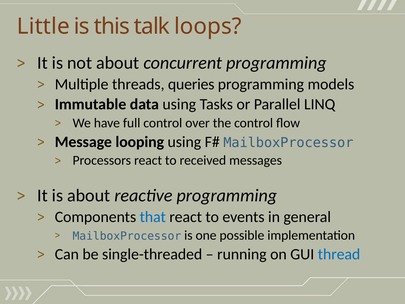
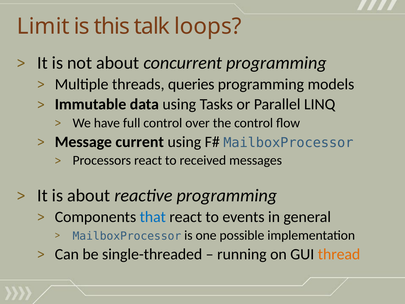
Little: Little -> Limit (43, 26)
looping: looping -> current (140, 142)
thread colour: blue -> orange (339, 254)
